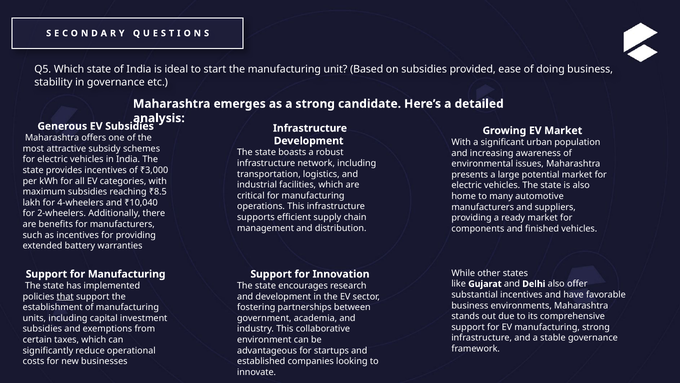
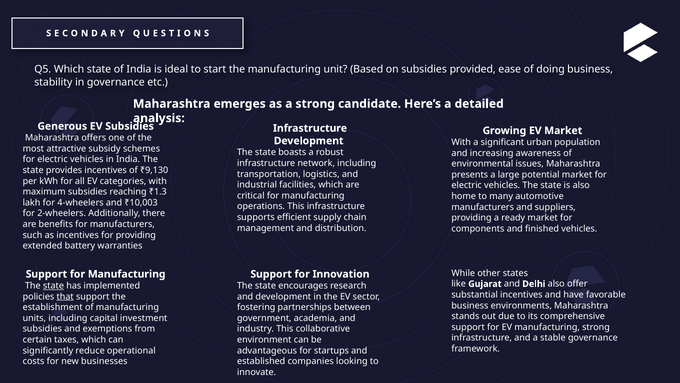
₹3,000: ₹3,000 -> ₹9,130 (154, 170)
₹8.5: ₹8.5 -> ₹1.3 (158, 192)
₹10,040: ₹10,040 -> ₹10,003 (141, 202)
state underline: none -> present (53, 285)
